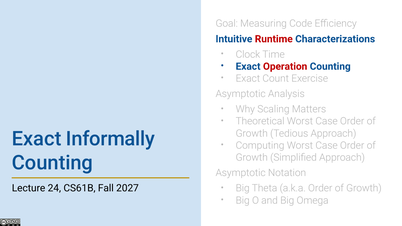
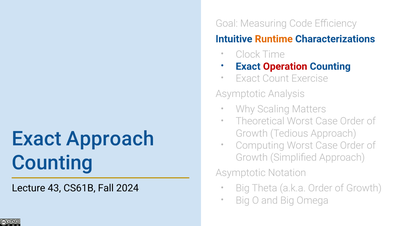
Runtime colour: red -> orange (274, 39)
Exact Informally: Informally -> Approach (110, 139)
24: 24 -> 43 (54, 188)
2027: 2027 -> 2024 (128, 188)
